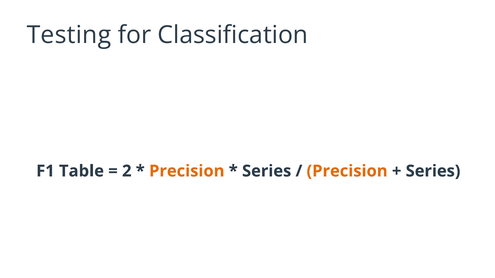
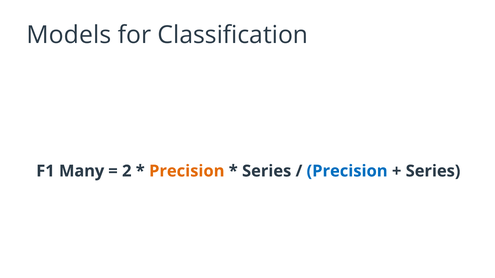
Testing: Testing -> Models (69, 35)
Table: Table -> Many (82, 171)
Precision colour: orange -> blue (347, 171)
